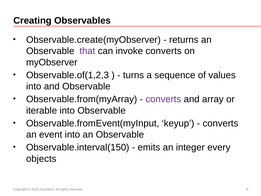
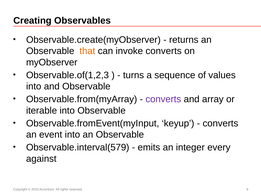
that colour: purple -> orange (87, 51)
Observable.interval(150: Observable.interval(150 -> Observable.interval(579 (78, 147)
objects: objects -> against (41, 158)
